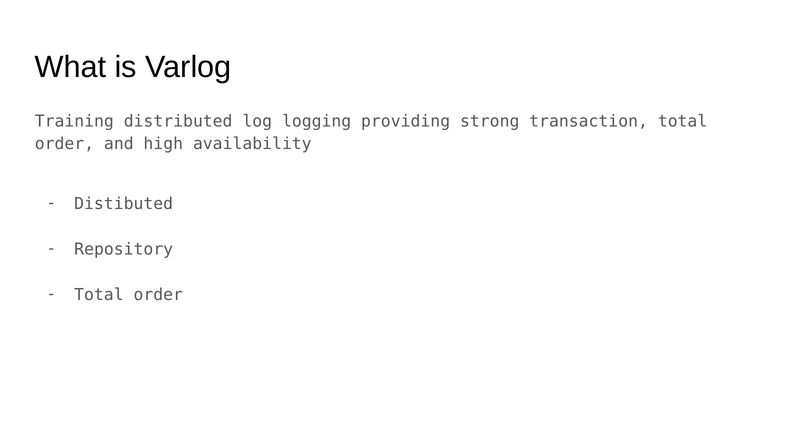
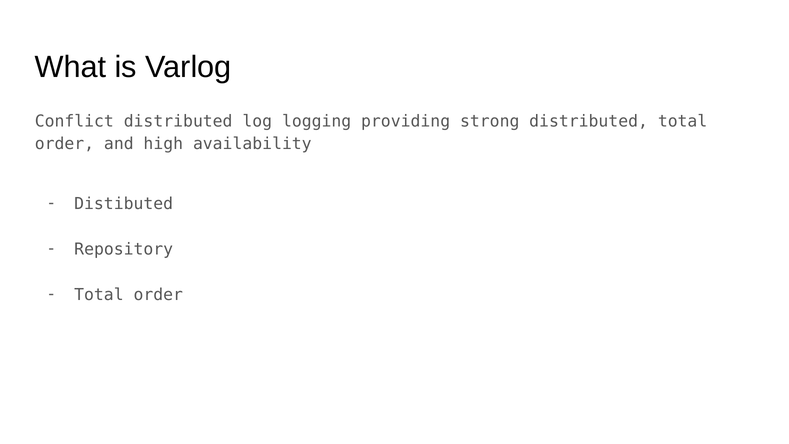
Training: Training -> Conflict (74, 121)
strong transaction: transaction -> distributed (589, 121)
